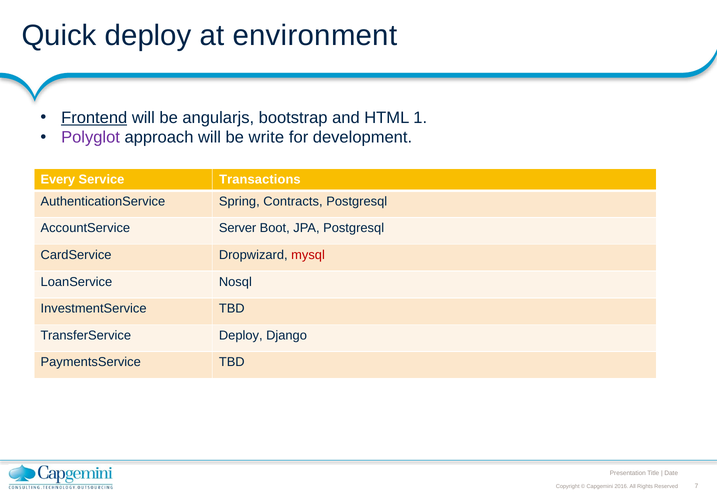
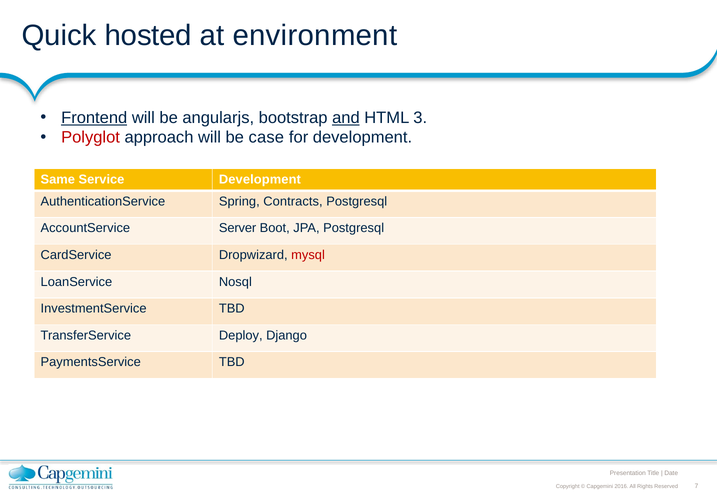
Quick deploy: deploy -> hosted (148, 36)
and underline: none -> present (346, 118)
1: 1 -> 3 (420, 118)
Polyglot colour: purple -> red (91, 138)
write: write -> case (266, 138)
Every: Every -> Same (58, 179)
Service Transactions: Transactions -> Development (260, 179)
